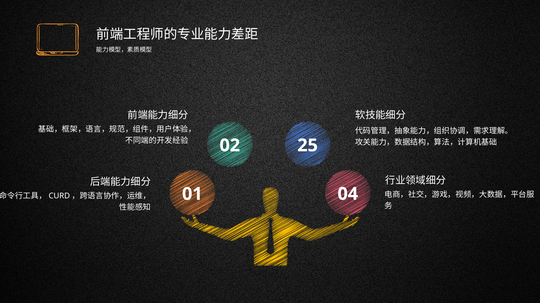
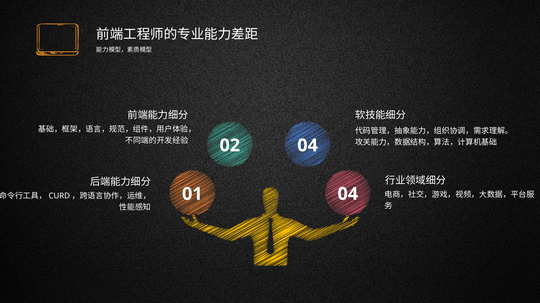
02 25: 25 -> 04 (308, 146)
